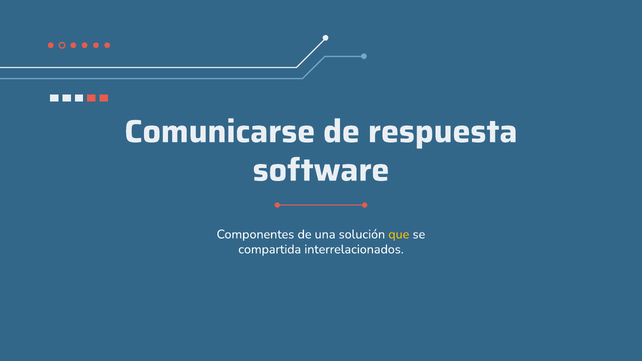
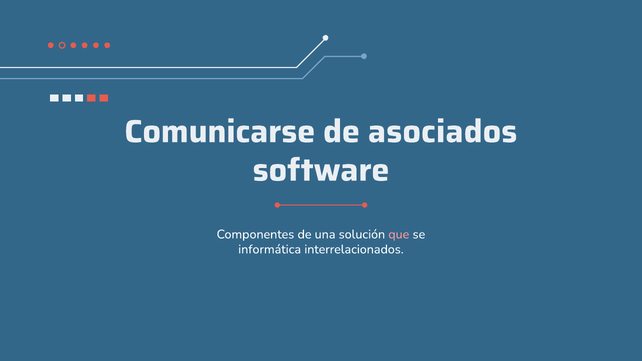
respuesta: respuesta -> asociados (443, 132)
que colour: yellow -> pink (399, 234)
compartida: compartida -> informática (270, 249)
